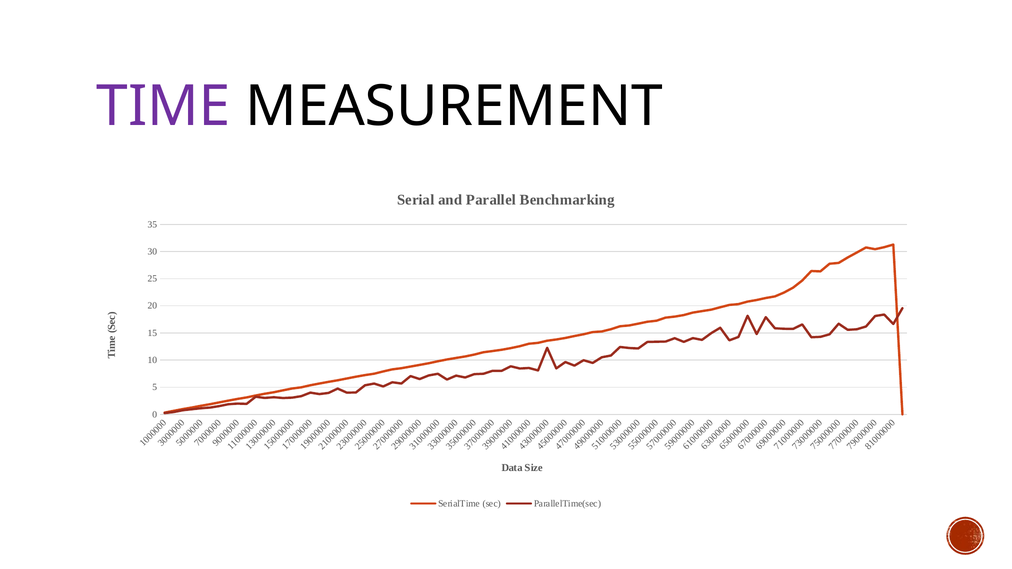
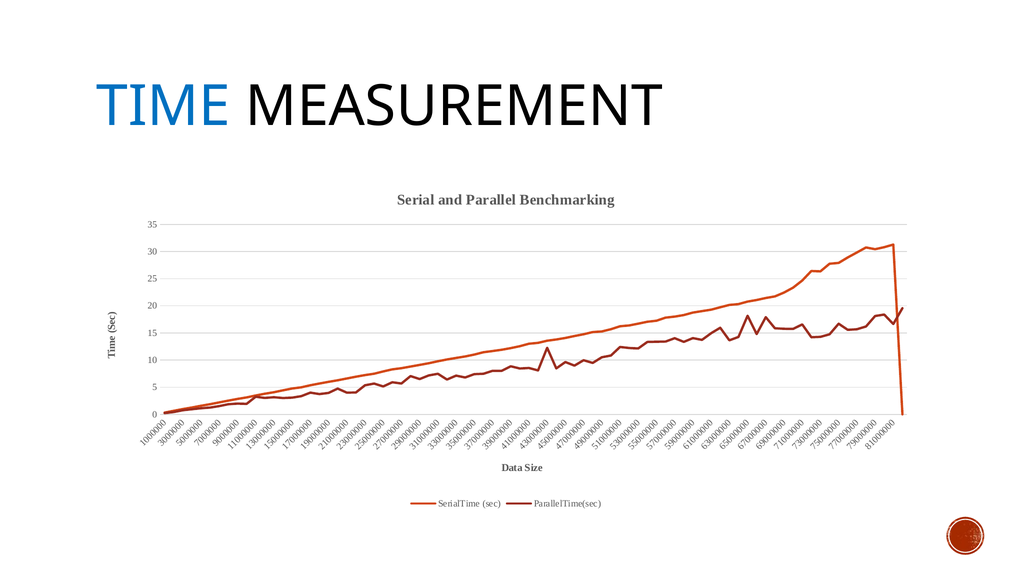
TIME colour: purple -> blue (163, 107)
